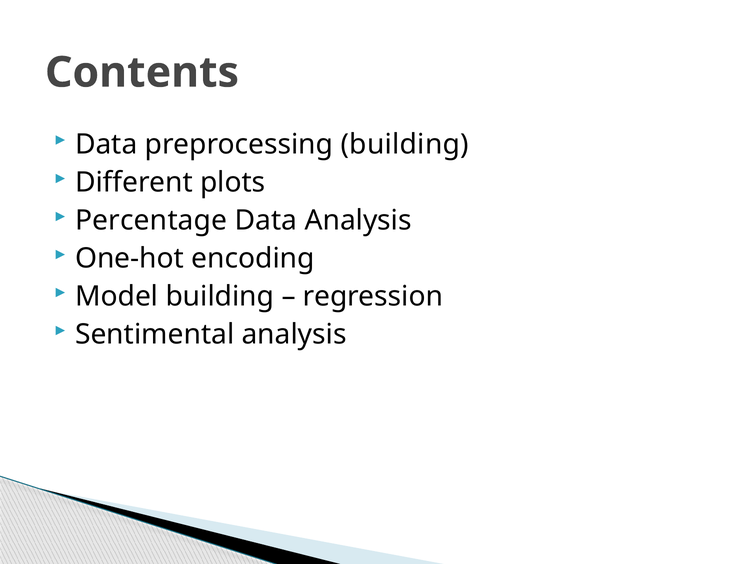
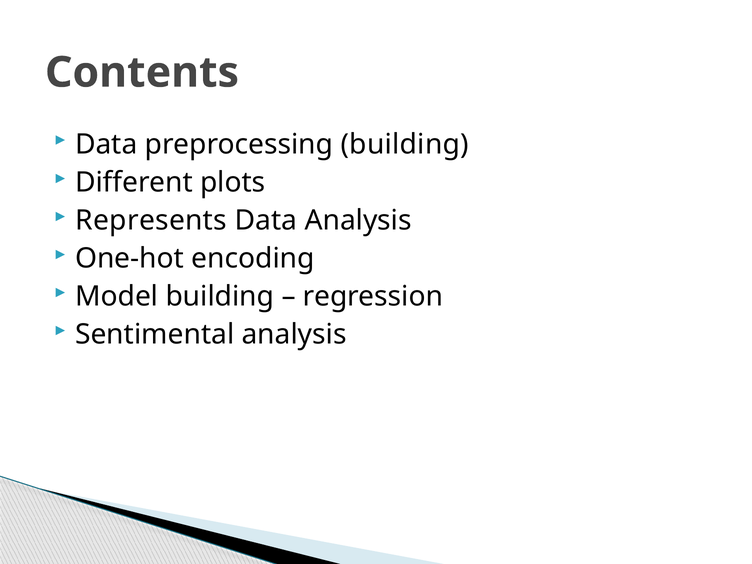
Percentage: Percentage -> Represents (151, 221)
